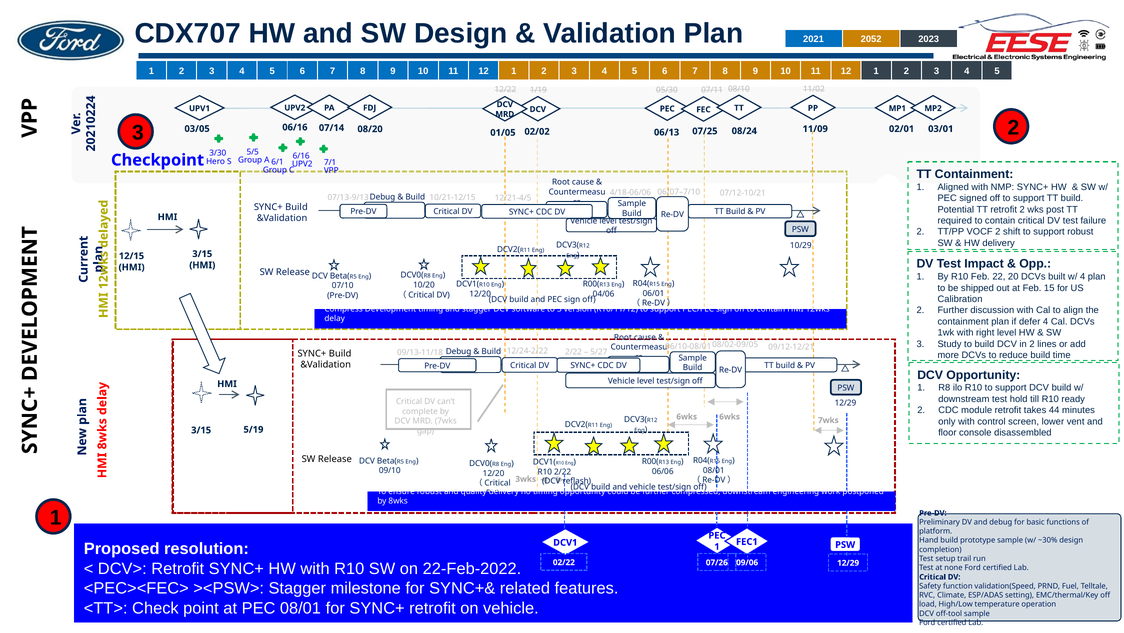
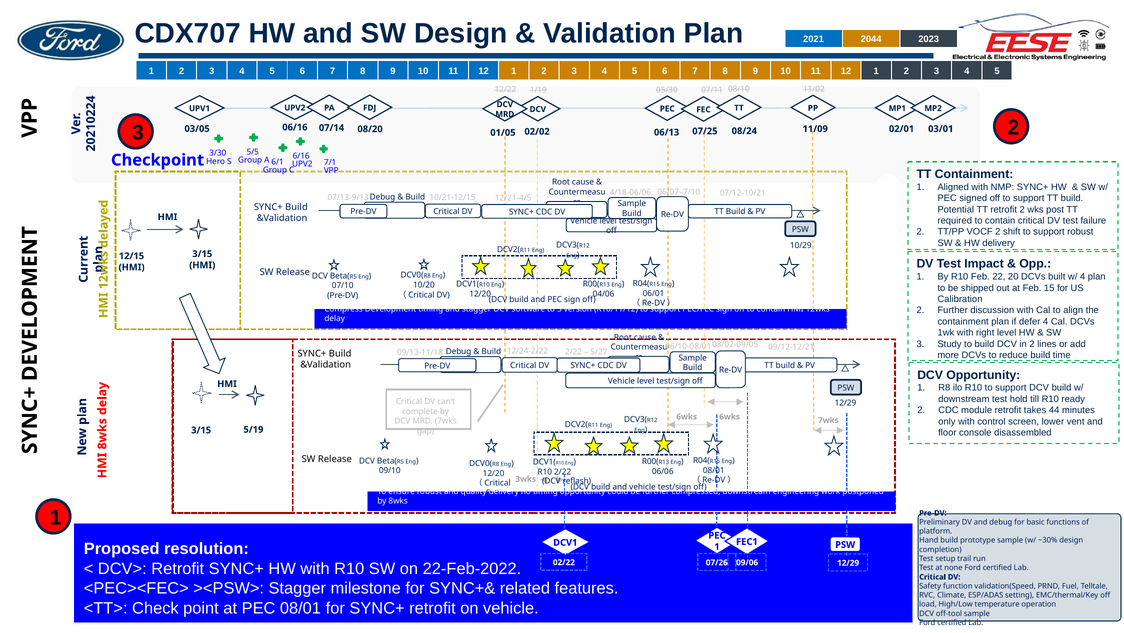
2052: 2052 -> 2044 (871, 39)
